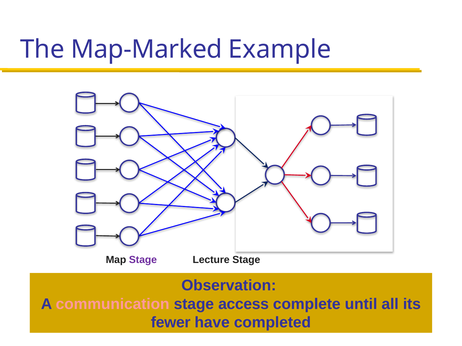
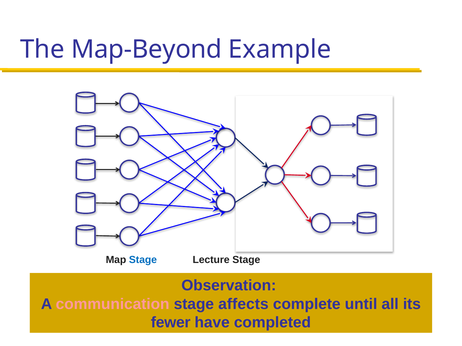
Map-Marked: Map-Marked -> Map-Beyond (147, 49)
Stage colour: purple -> blue (143, 260)
access: access -> affects (243, 304)
